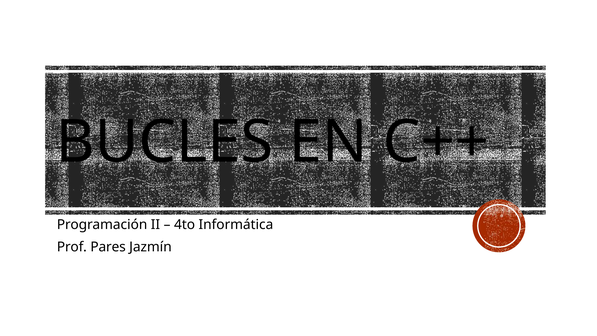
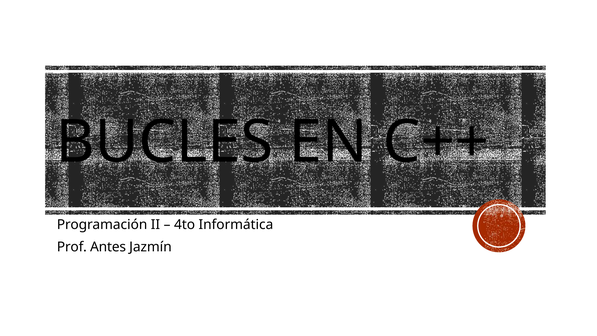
Pares: Pares -> Antes (108, 247)
